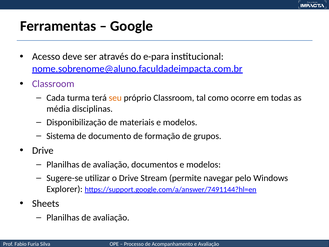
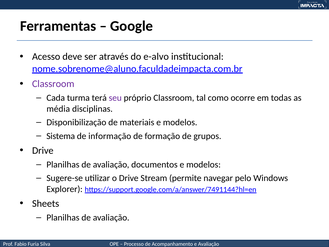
e-para: e-para -> e-alvo (156, 57)
seu colour: orange -> purple (115, 98)
documento: documento -> informação (110, 136)
